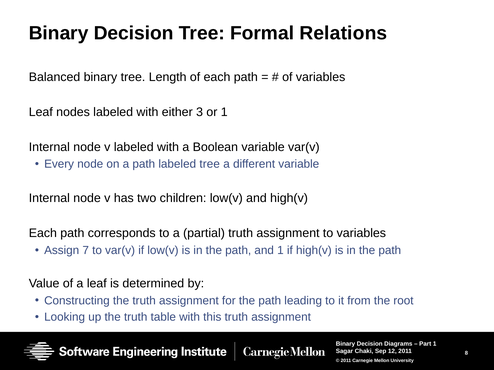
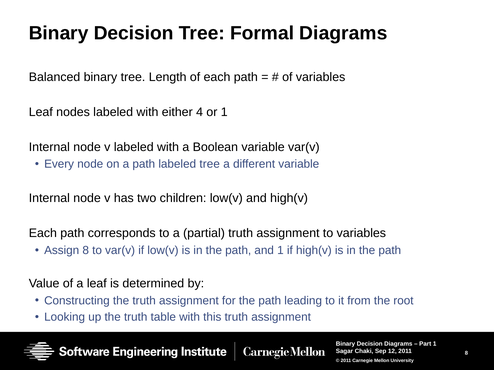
Formal Relations: Relations -> Diagrams (343, 33)
3: 3 -> 4 (200, 112)
Assign 7: 7 -> 8 (86, 251)
